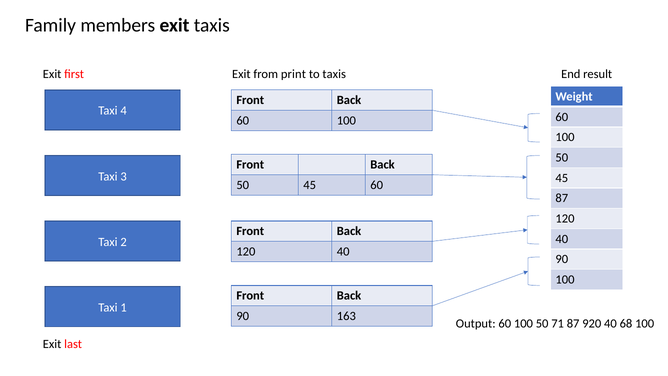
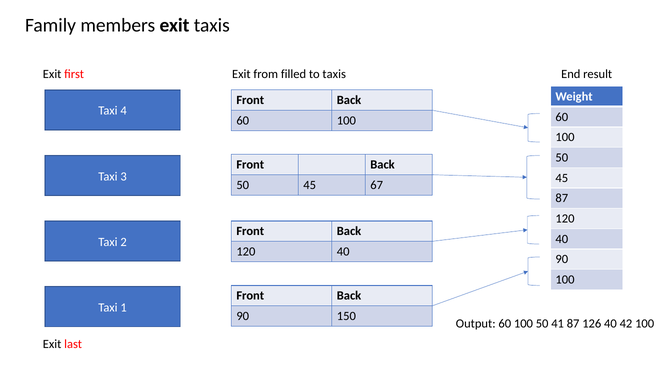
print: print -> filled (294, 74)
45 60: 60 -> 67 (377, 185)
163: 163 -> 150 (346, 316)
71: 71 -> 41 (558, 323)
920: 920 -> 126 (592, 323)
68: 68 -> 42 (626, 323)
